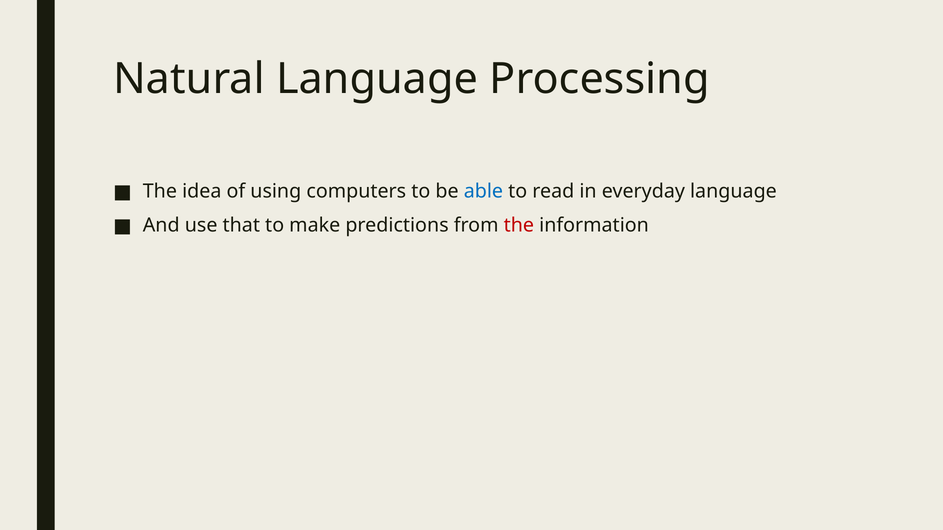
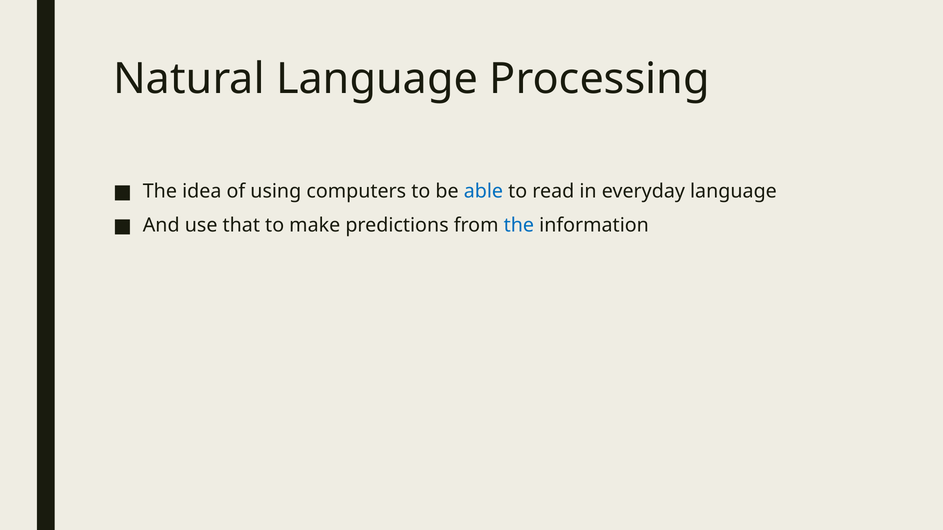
the colour: red -> blue (519, 226)
